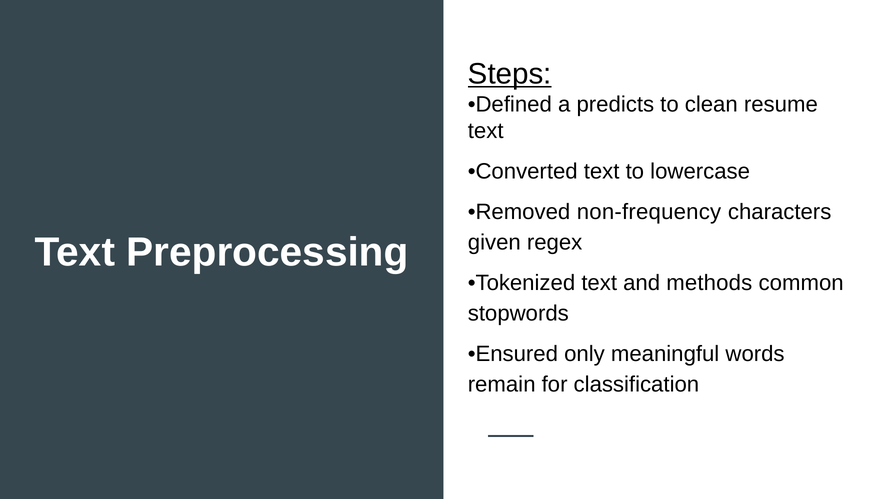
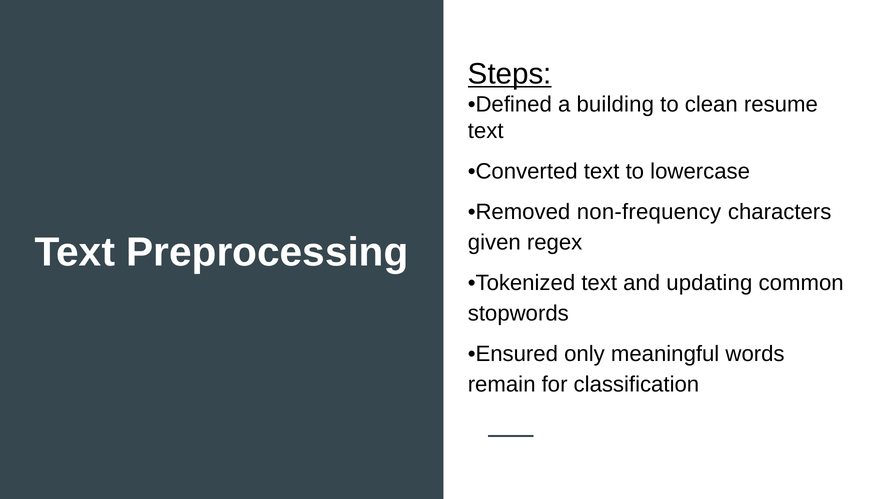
predicts: predicts -> building (615, 104)
methods: methods -> updating (709, 283)
